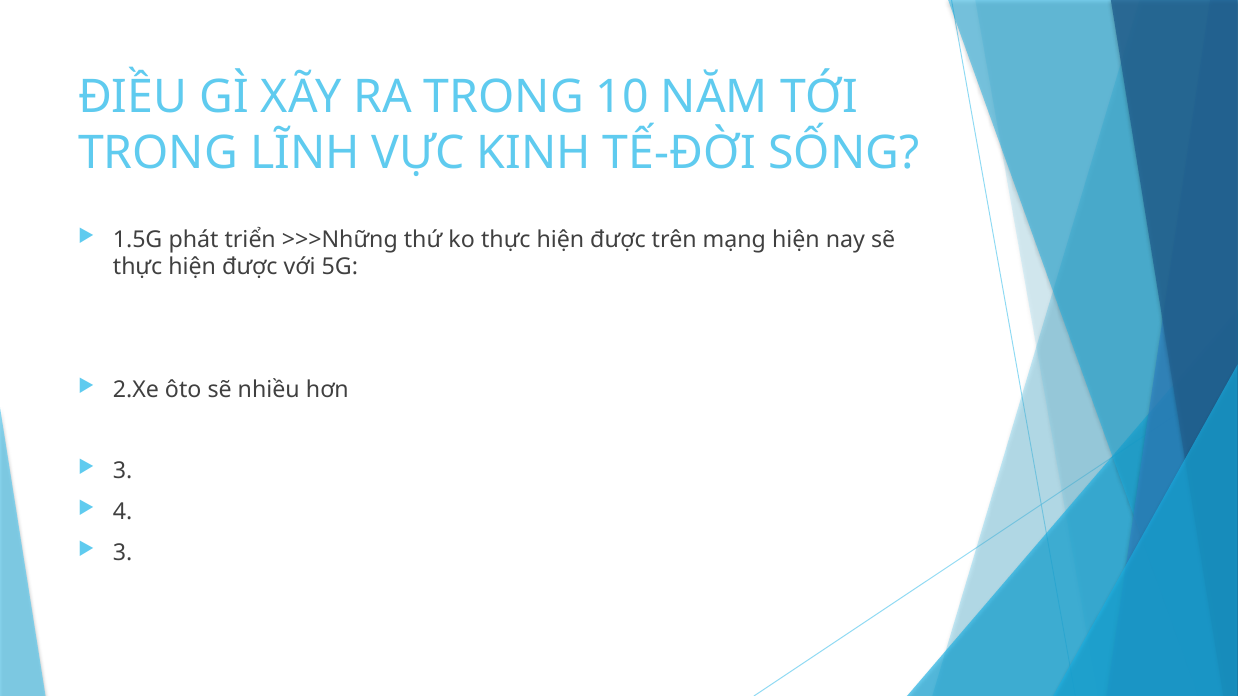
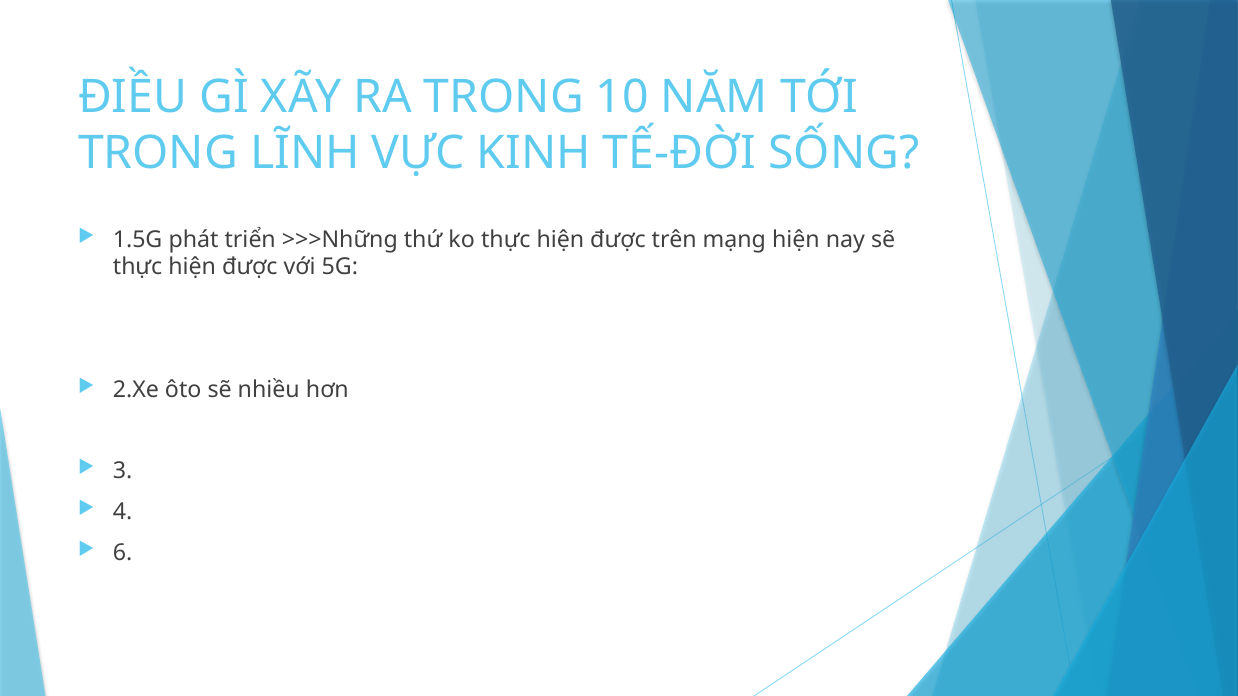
3: 3 -> 6 (123, 553)
